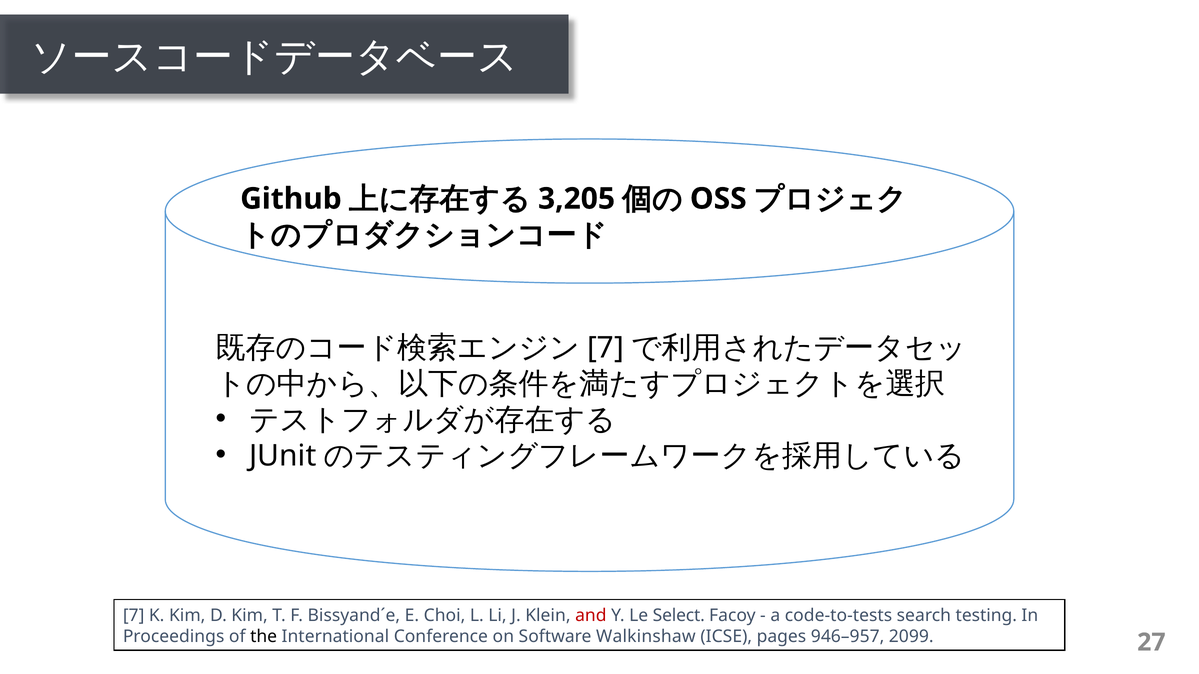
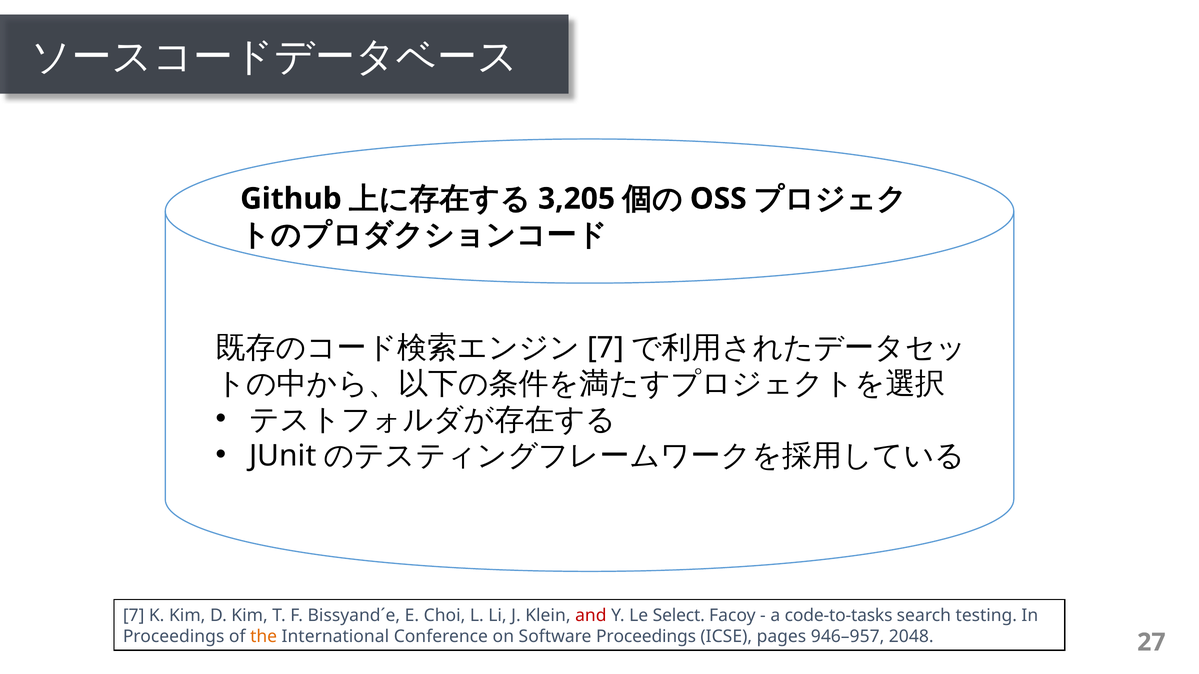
code-to-tests: code-to-tests -> code-to-tasks (839, 616)
the colour: black -> orange (264, 637)
Software Walkinshaw: Walkinshaw -> Proceedings (646, 637)
2099: 2099 -> 2048 (911, 637)
